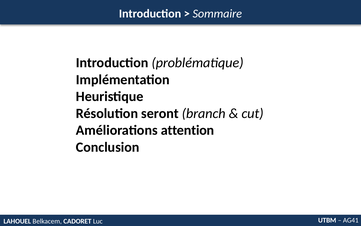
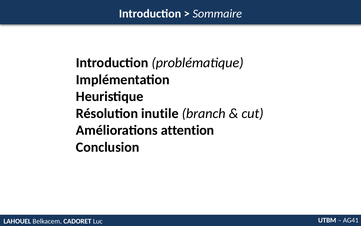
seront: seront -> inutile (160, 113)
